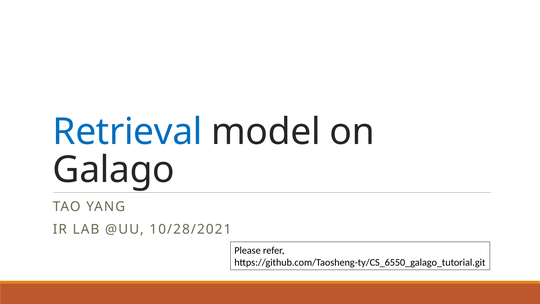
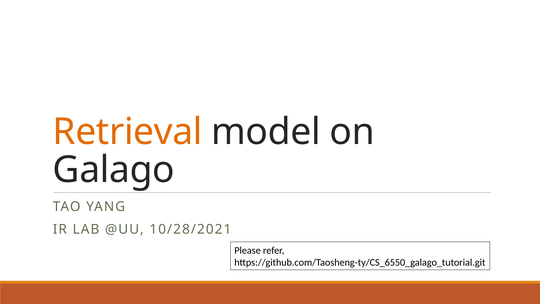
Retrieval colour: blue -> orange (128, 132)
